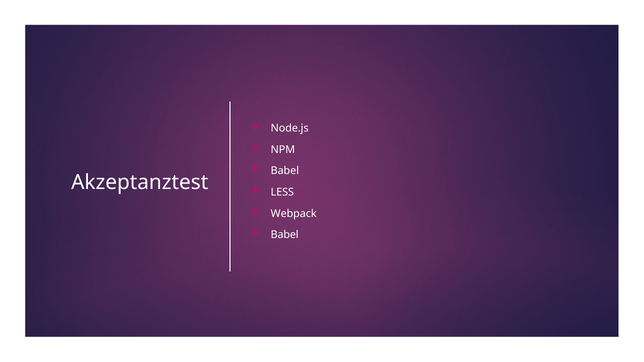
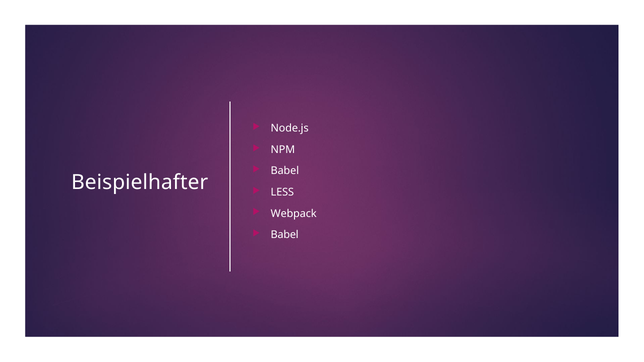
Akzeptanztest: Akzeptanztest -> Beispielhafter (140, 182)
